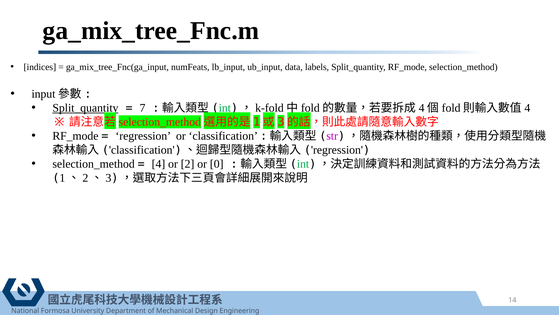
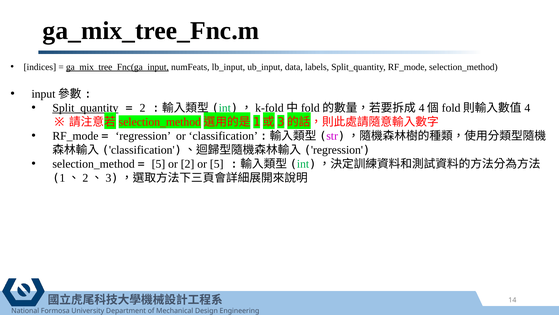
ga_mix_tree_Fnc(ga_input underline: none -> present (117, 67)
7: 7 -> 2 (143, 108)
4: 4 -> 5 (158, 164)
or 0: 0 -> 5 (217, 164)
